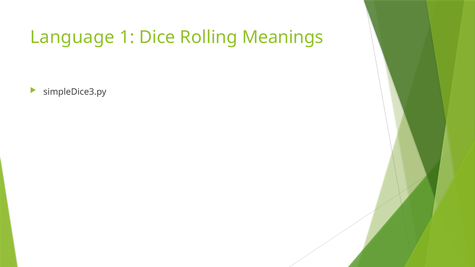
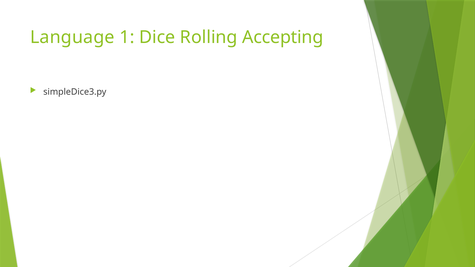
Meanings: Meanings -> Accepting (283, 37)
